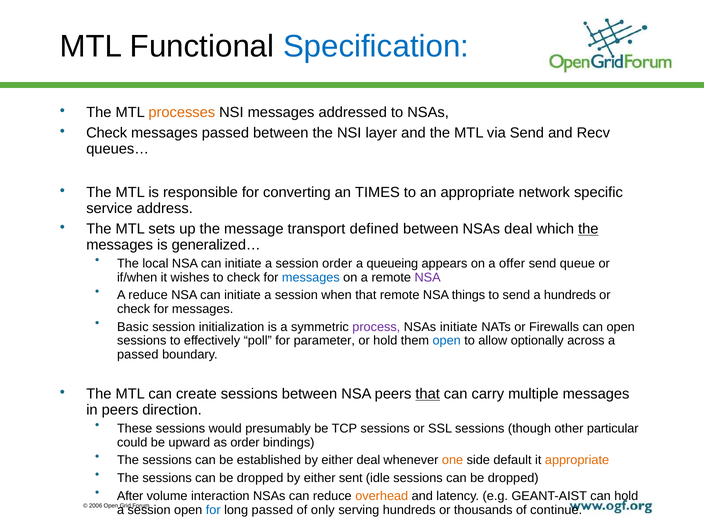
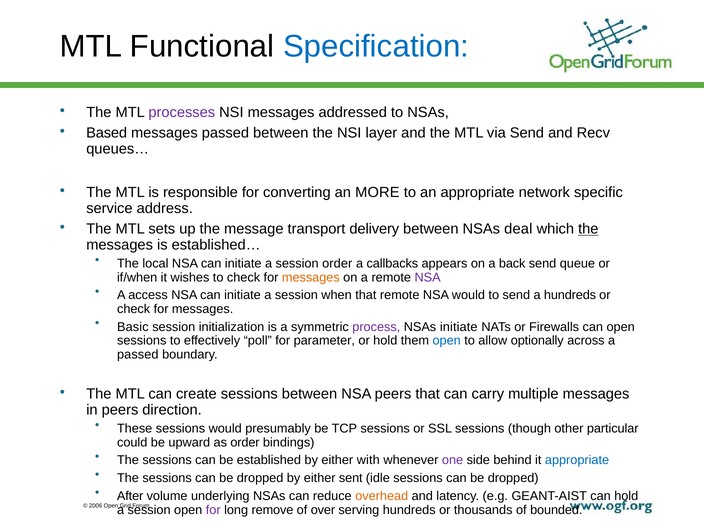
processes colour: orange -> purple (182, 112)
Check: Check -> Based (107, 133)
TIMES: TIMES -> MORE (377, 192)
defined: defined -> delivery (374, 229)
generalized…: generalized… -> established… (216, 245)
queueing: queueing -> callbacks (392, 264)
offer: offer -> back (512, 264)
messages colour: blue -> orange (311, 277)
A reduce: reduce -> access (148, 295)
NSA things: things -> would (468, 295)
that underline: present -> none (428, 394)
either deal: deal -> with (368, 460)
one colour: orange -> purple (453, 460)
default: default -> behind (513, 460)
appropriate colour: orange -> blue (577, 460)
interaction: interaction -> underlying (220, 496)
for colour: blue -> purple (213, 510)
long passed: passed -> remove (272, 510)
only: only -> over (323, 510)
continue: continue -> bounded (556, 510)
